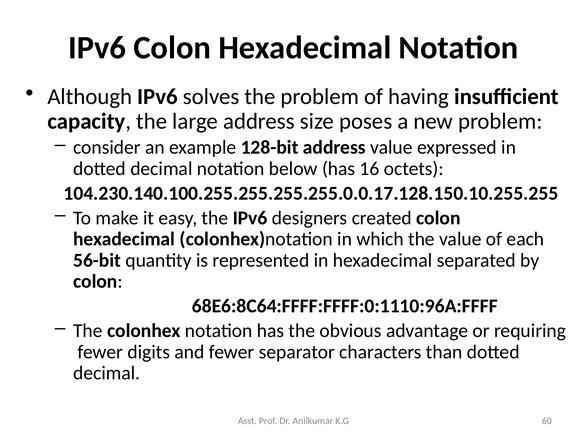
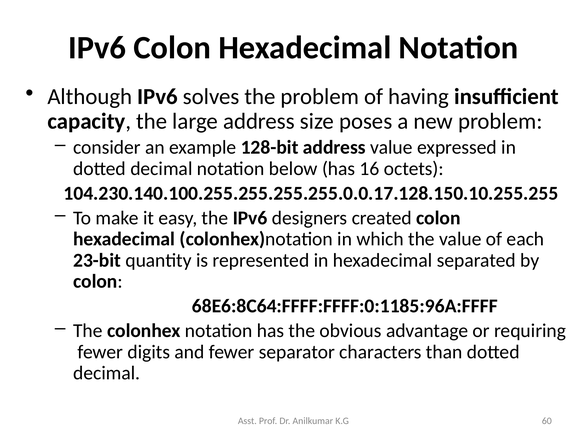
56-bit: 56-bit -> 23-bit (97, 260)
68E6:8C64:FFFF:FFFF:0:1110:96A:FFFF: 68E6:8C64:FFFF:FFFF:0:1110:96A:FFFF -> 68E6:8C64:FFFF:FFFF:0:1185:96A:FFFF (345, 306)
